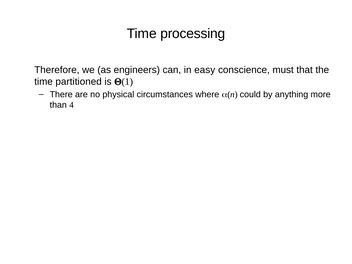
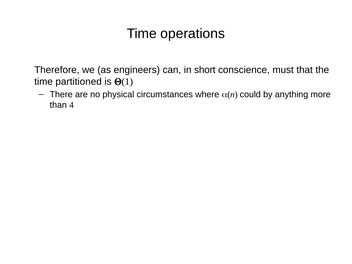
processing: processing -> operations (193, 34)
easy: easy -> short (205, 70)
